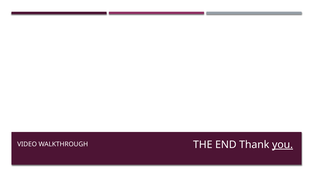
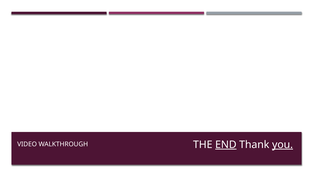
END underline: none -> present (226, 145)
